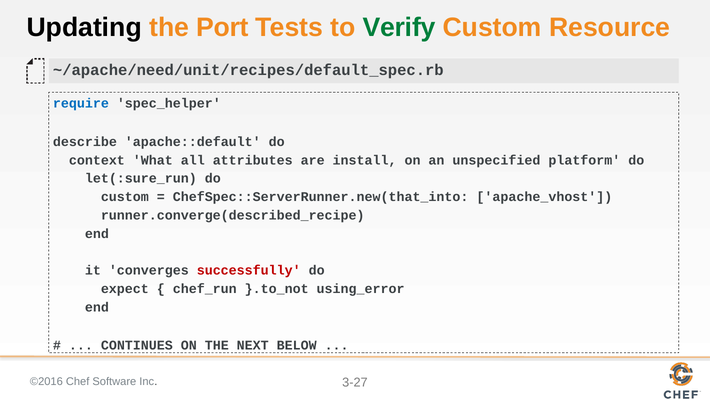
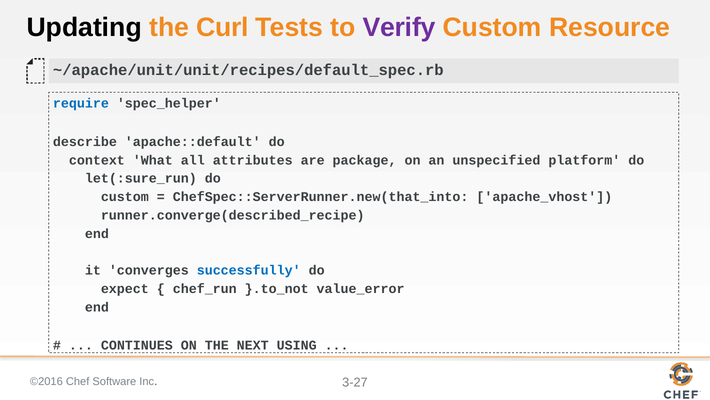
Port: Port -> Curl (222, 28)
Verify colour: green -> purple (399, 28)
~/apache/need/unit/recipes/default_spec.rb: ~/apache/need/unit/recipes/default_spec.rb -> ~/apache/unit/unit/recipes/default_spec.rb (248, 70)
install: install -> package (365, 160)
successfully colour: red -> blue (249, 270)
using_error: using_error -> value_error (361, 288)
BELOW: BELOW -> USING (297, 345)
